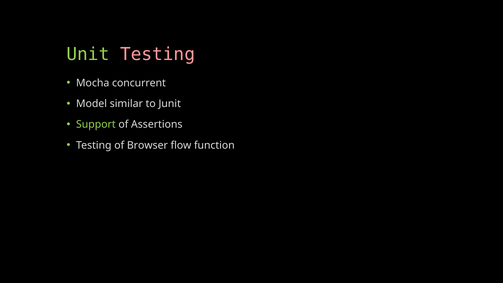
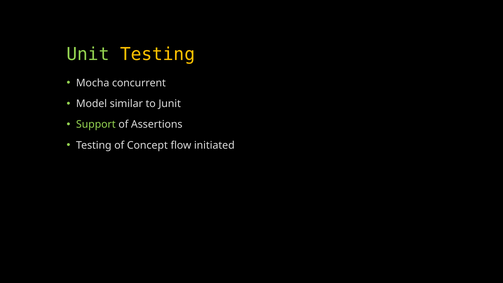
Testing colour: pink -> yellow (158, 54)
Browser: Browser -> Concept (147, 145)
function: function -> initiated (214, 145)
